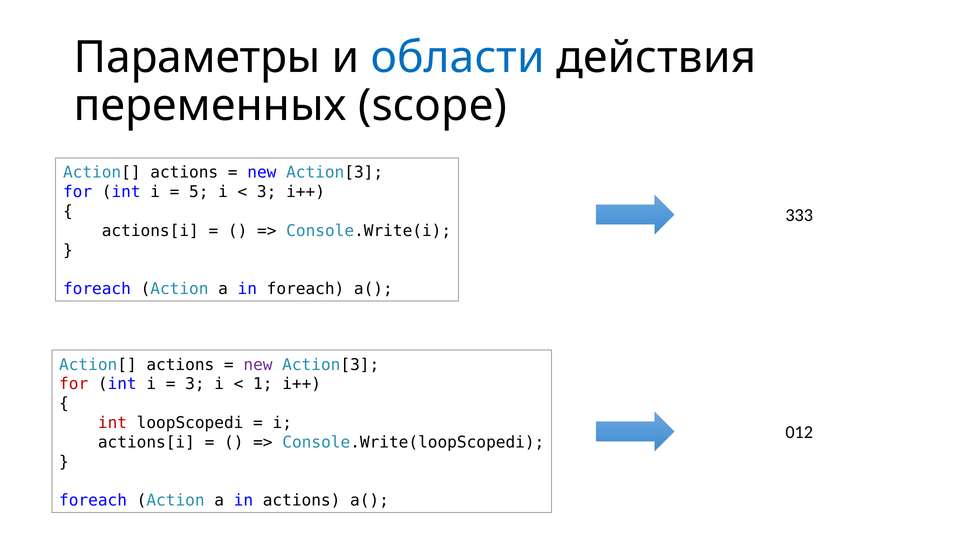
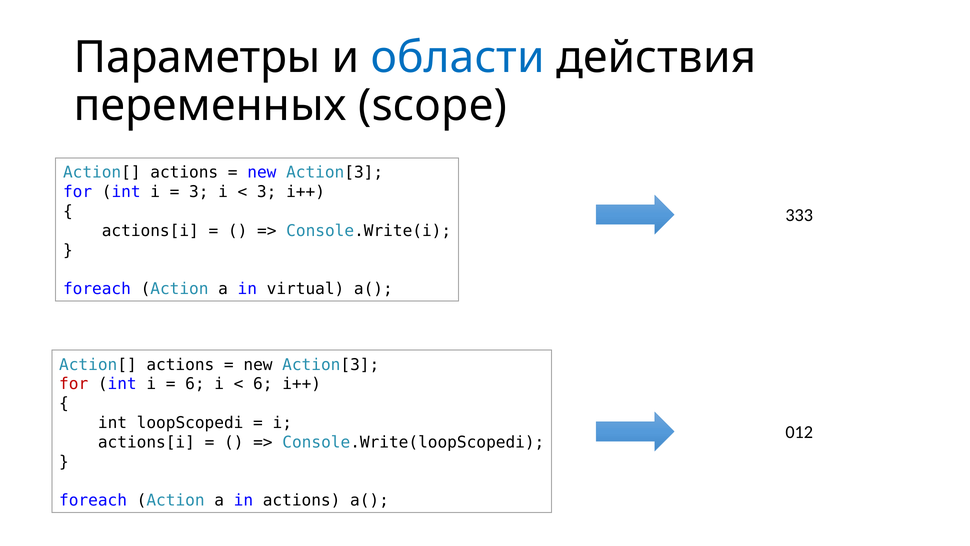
5: 5 -> 3 (199, 192)
in foreach: foreach -> virtual (306, 289)
new colour: purple -> black (258, 364)
3: 3 -> 6 (195, 384)
1: 1 -> 6 (263, 384)
int colour: red -> black (112, 423)
